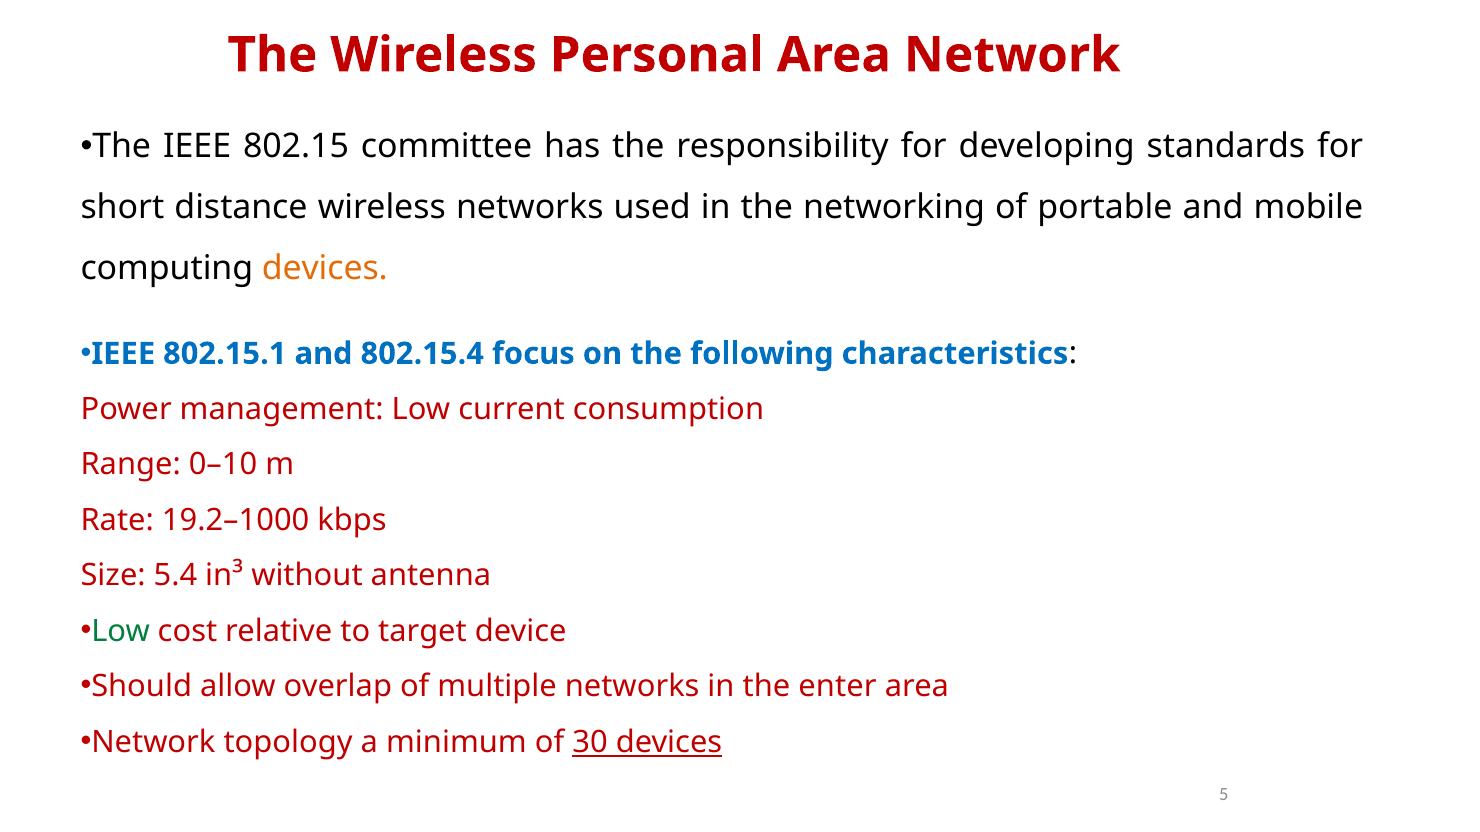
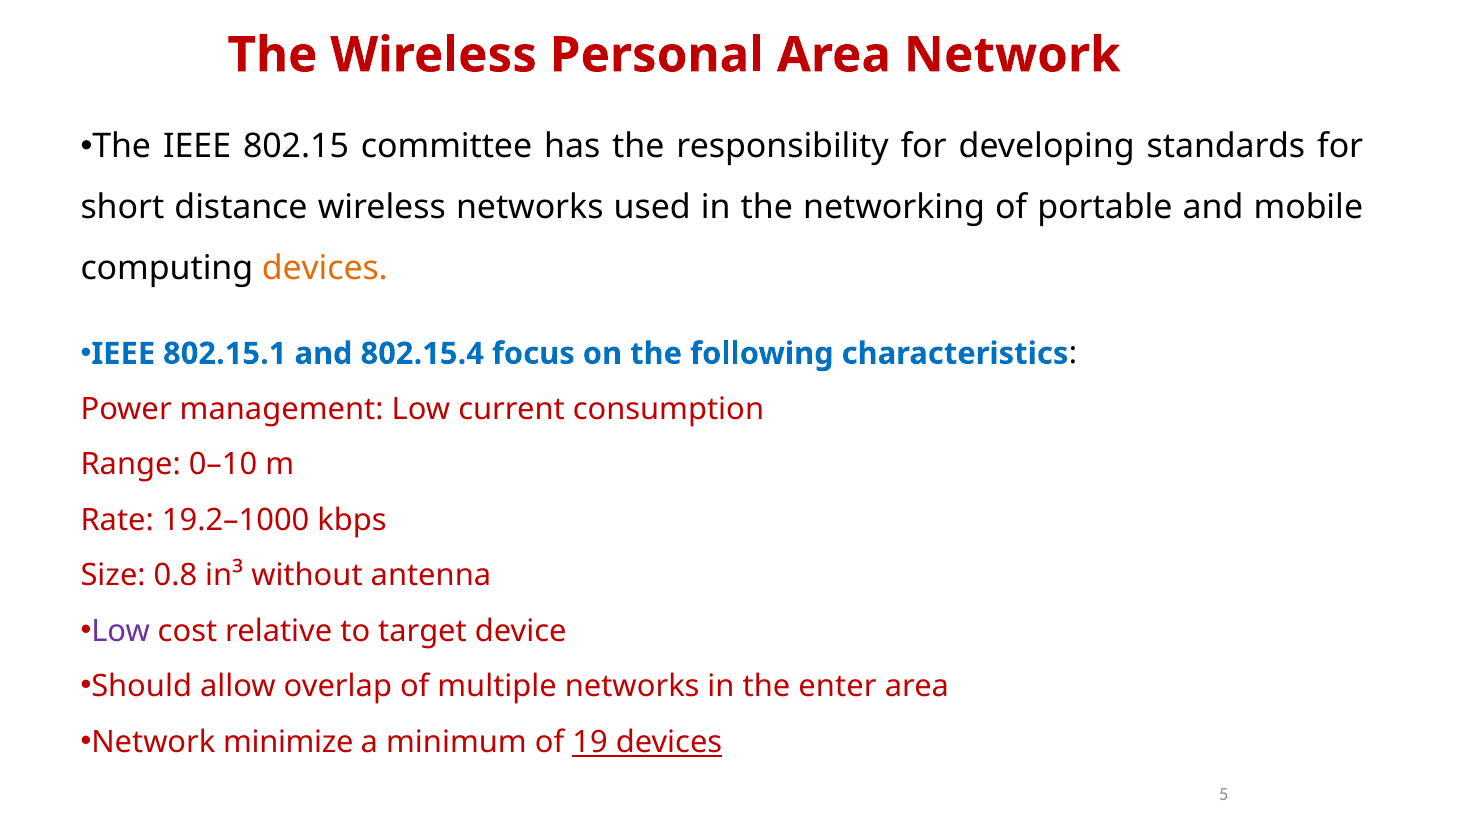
5.4: 5.4 -> 0.8 (175, 576)
Low colour: green -> purple (121, 631)
topology: topology -> minimize (288, 742)
30: 30 -> 19 (590, 742)
